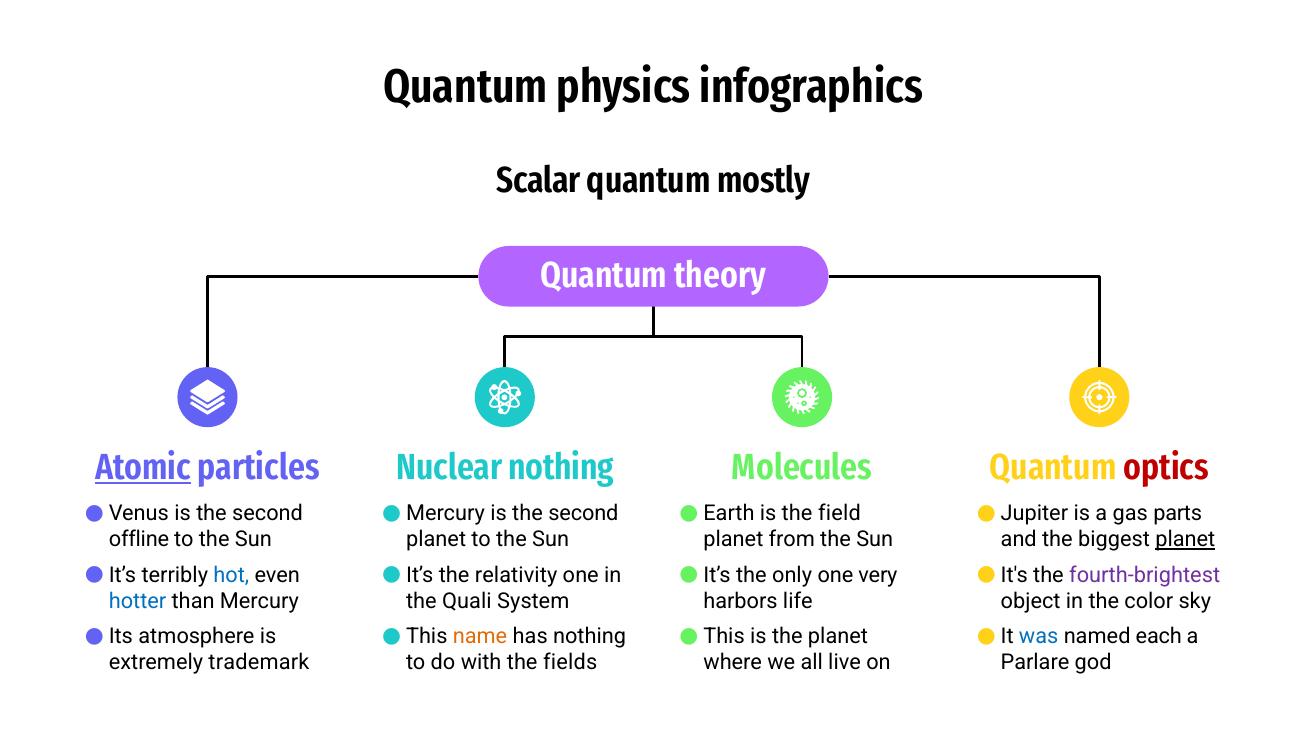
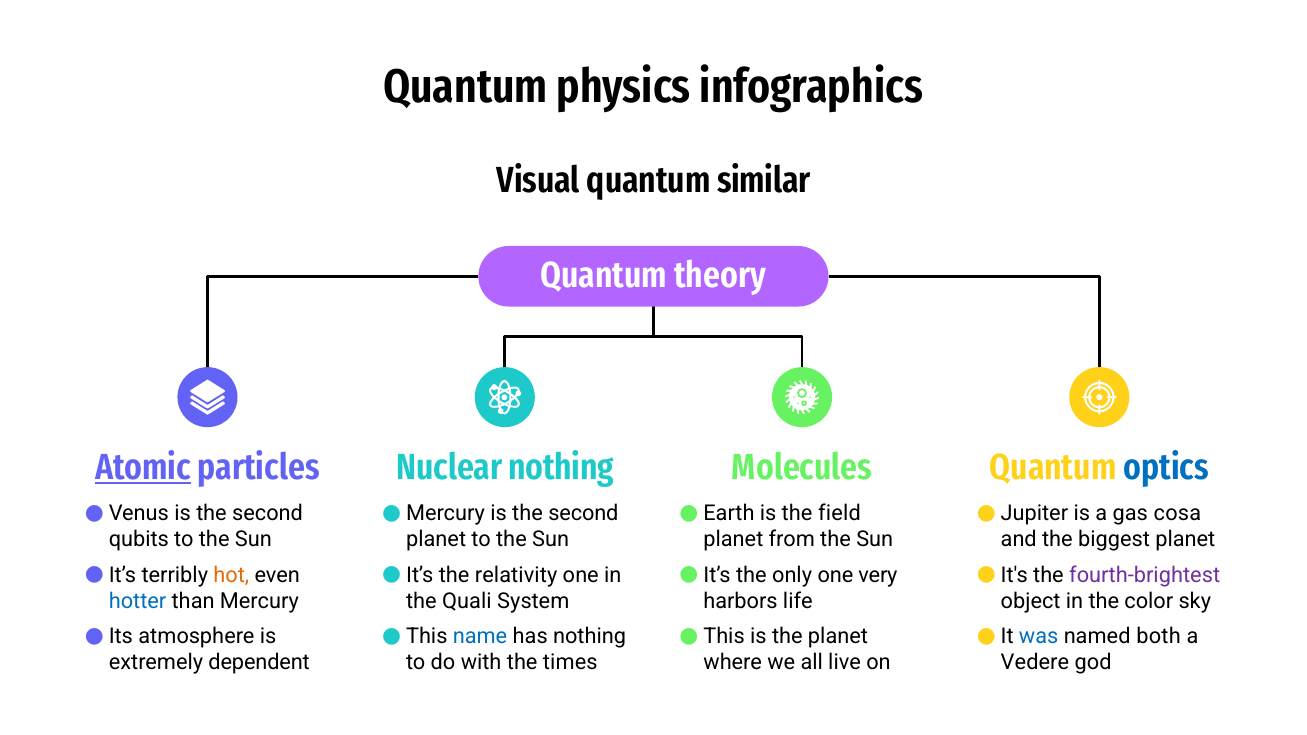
Scalar: Scalar -> Visual (539, 181)
mostly: mostly -> similar (764, 181)
optics colour: red -> blue (1166, 468)
parts: parts -> cosa (1177, 514)
offline: offline -> qubits (139, 540)
planet underline: present -> none (1185, 540)
hot colour: blue -> orange (231, 575)
name colour: orange -> blue (480, 636)
each: each -> both (1159, 636)
trademark: trademark -> dependent (259, 663)
fields: fields -> times (570, 663)
Parlare: Parlare -> Vedere (1035, 663)
